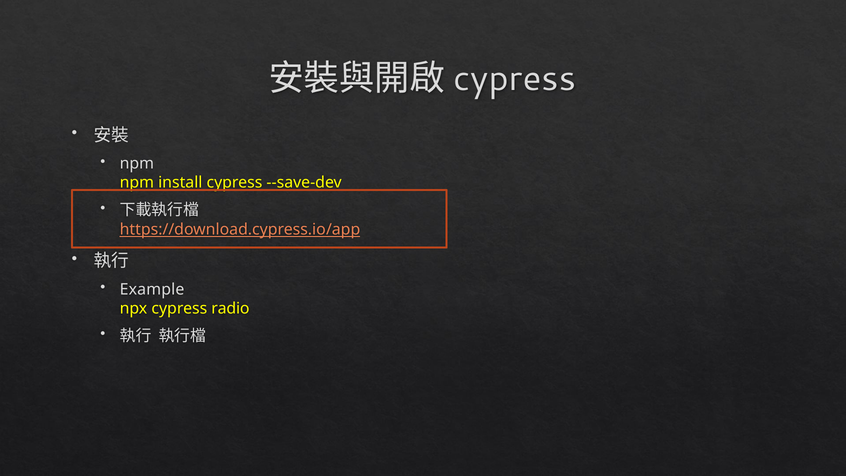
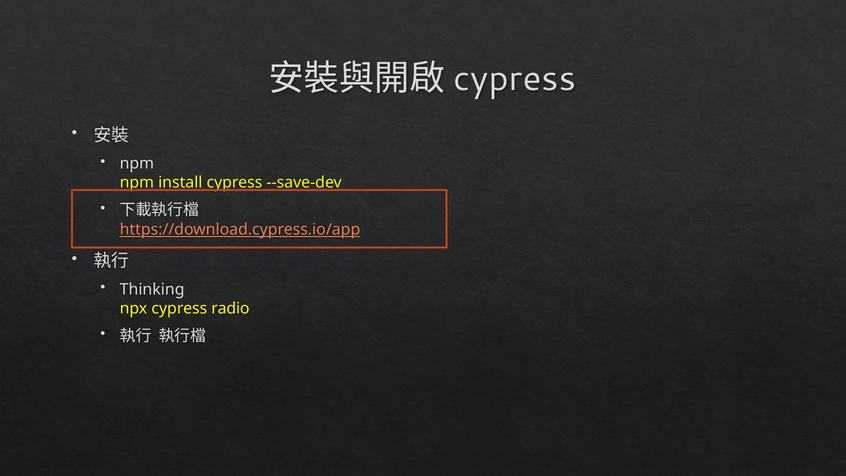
Example: Example -> Thinking (152, 289)
